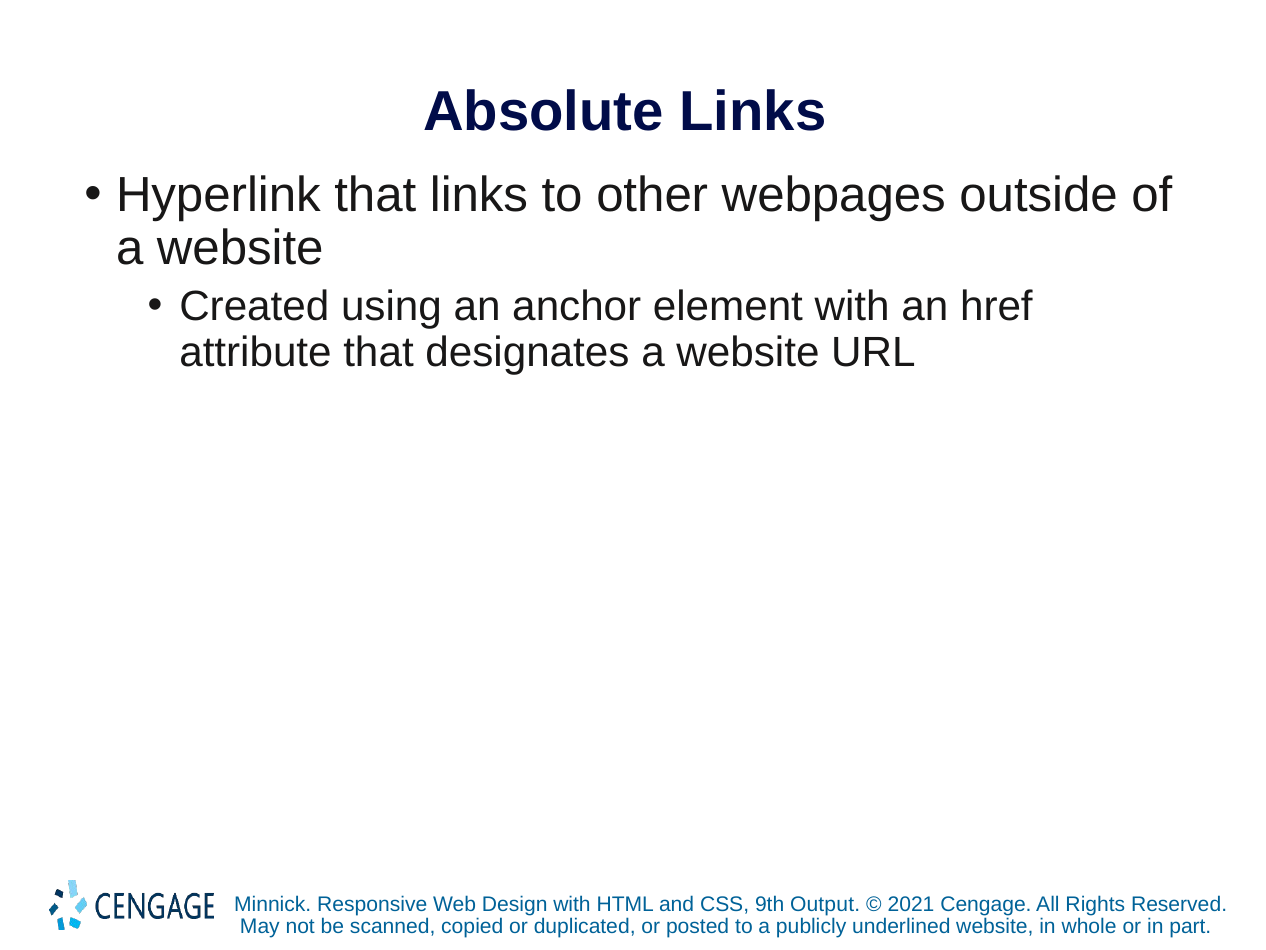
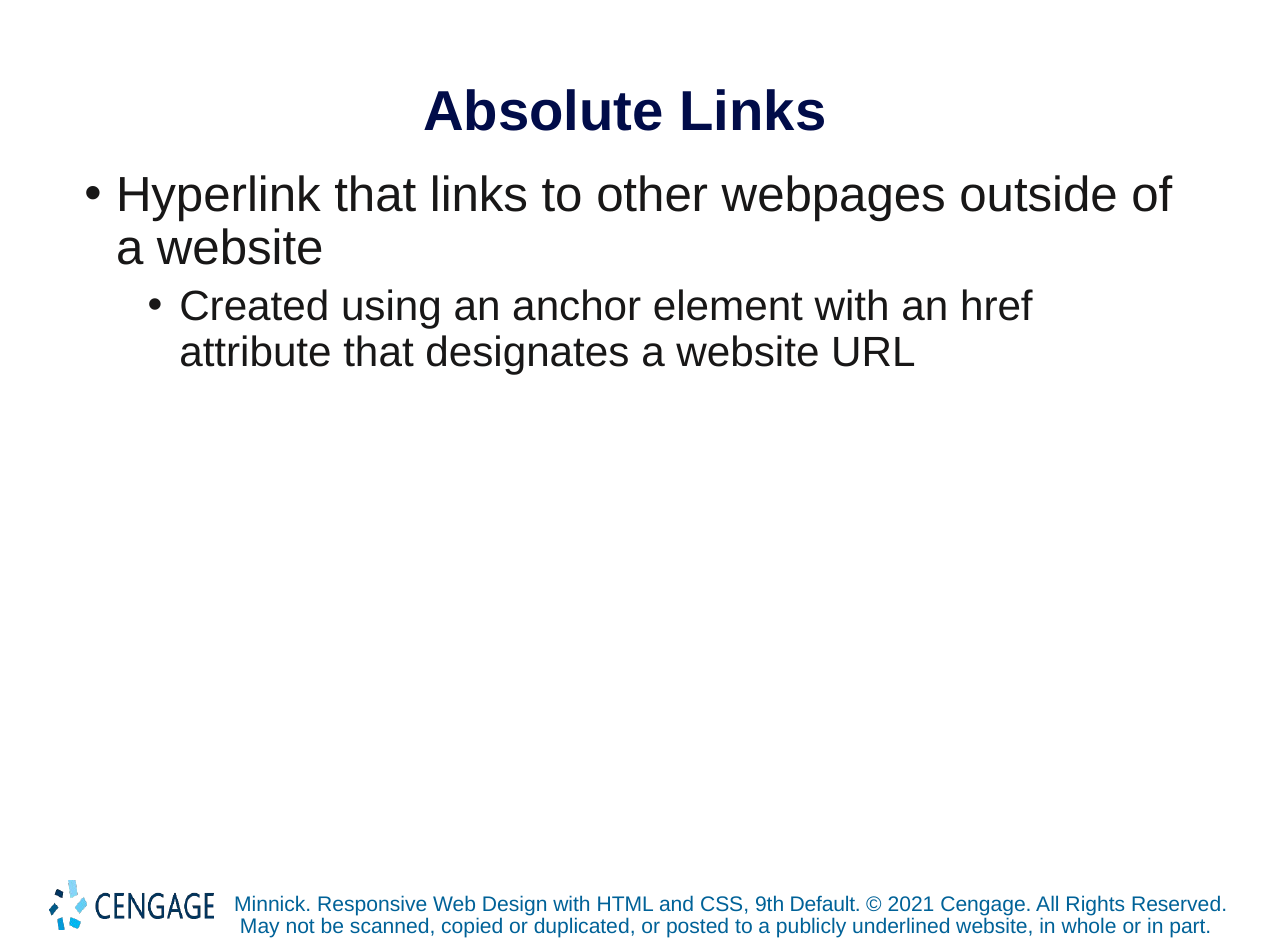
Output: Output -> Default (825, 905)
